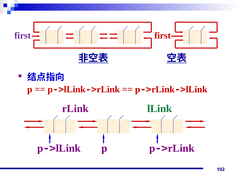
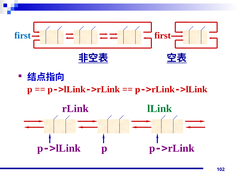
first colour: purple -> blue (23, 36)
